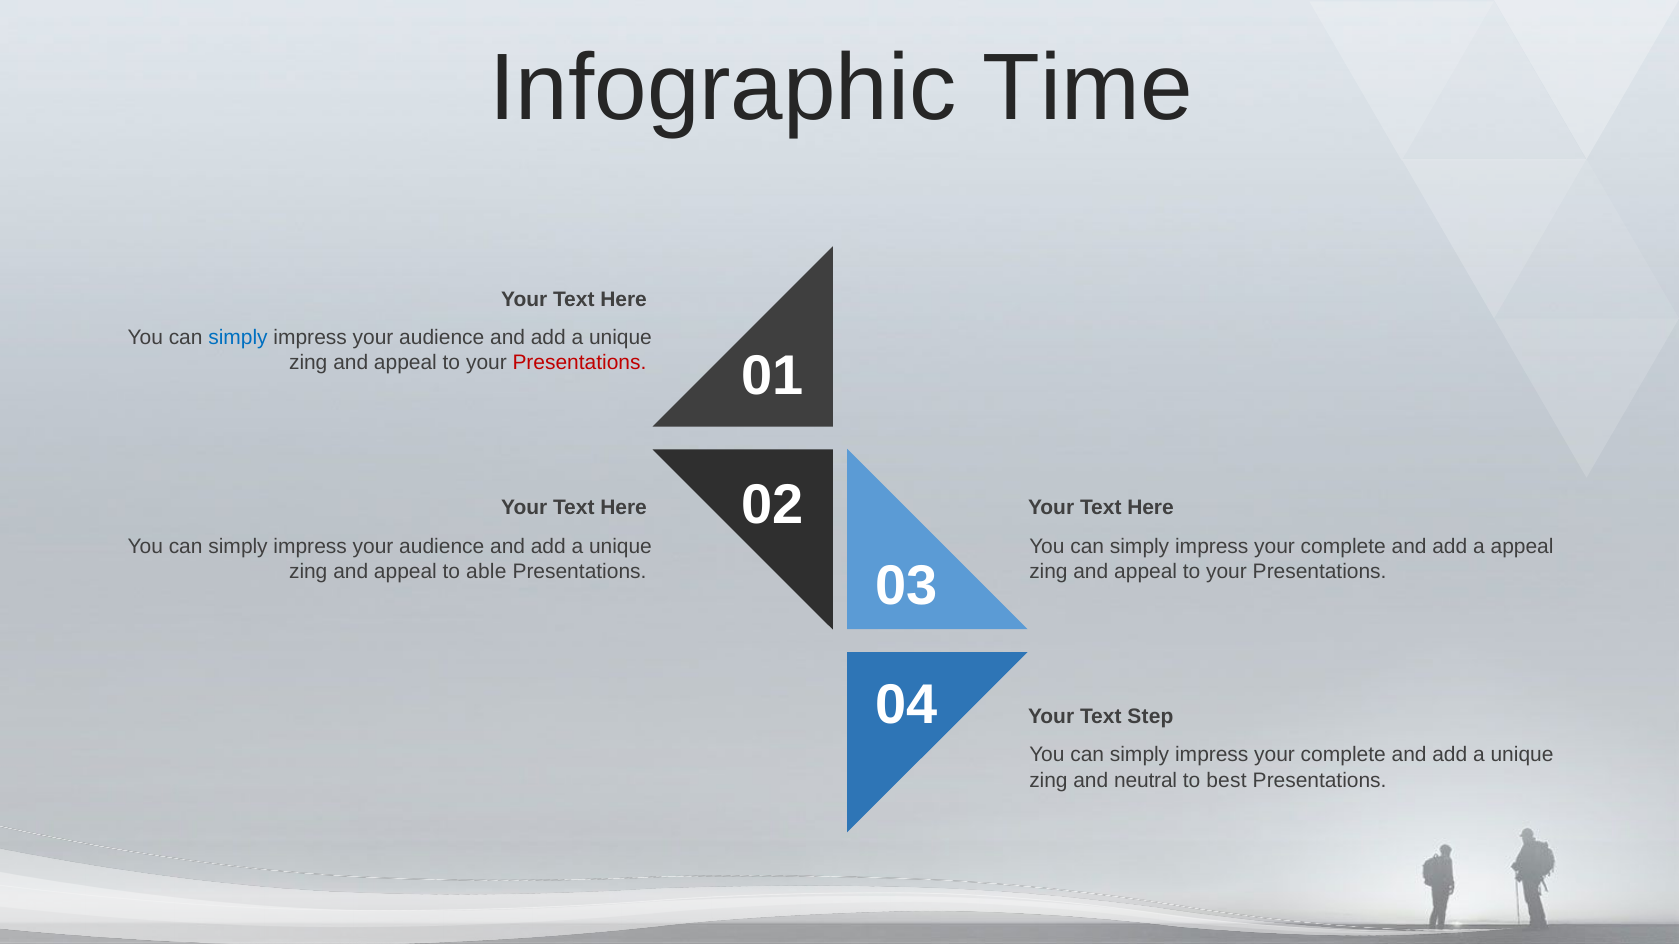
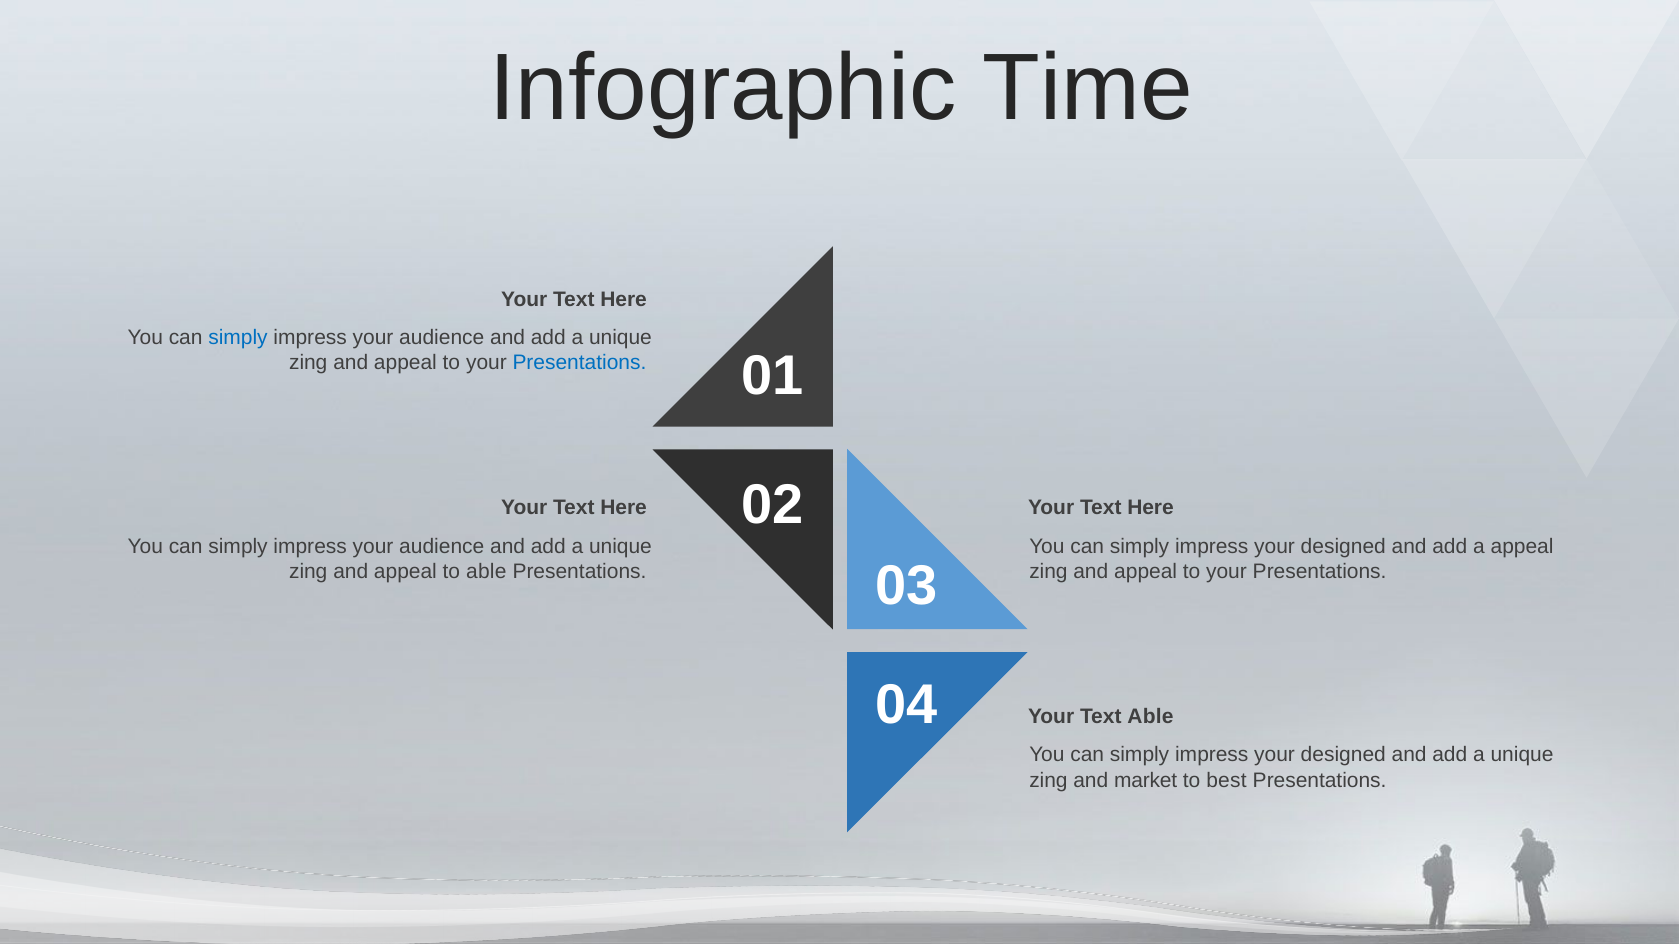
Presentations colour: red -> blue (579, 363)
complete: complete -> designed (1343, 546)
Text Step: Step -> Able (1150, 717)
complete: complete -> designed (1343, 755)
neutral: neutral -> market (1146, 780)
